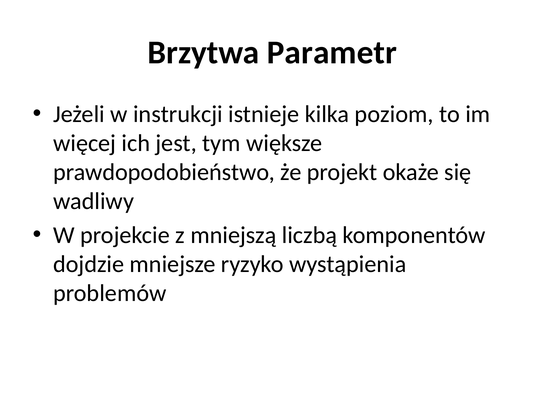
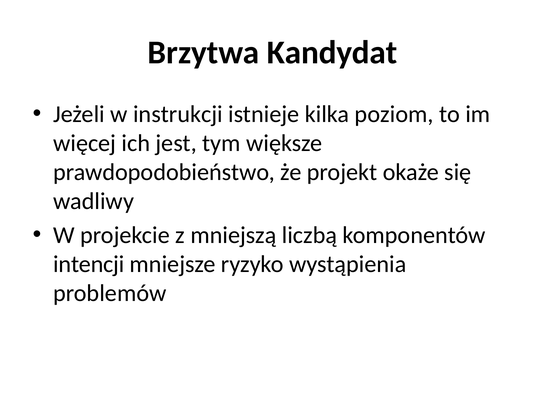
Parametr: Parametr -> Kandydat (332, 53)
dojdzie: dojdzie -> intencji (89, 265)
